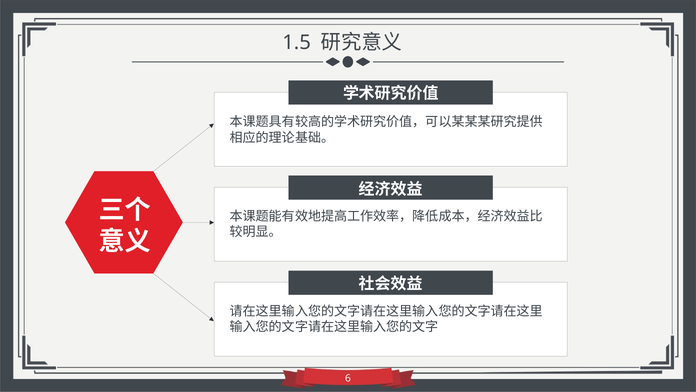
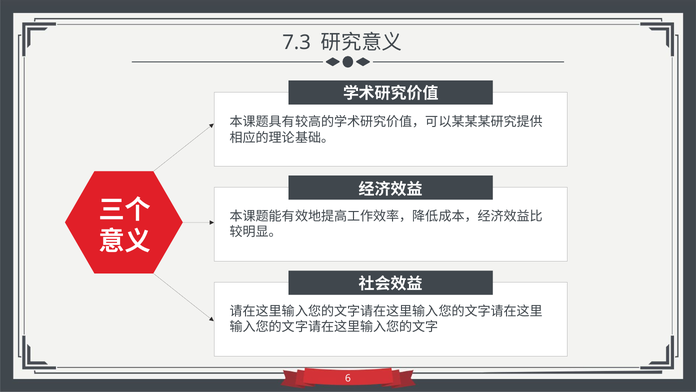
1.5: 1.5 -> 7.3 (297, 43)
